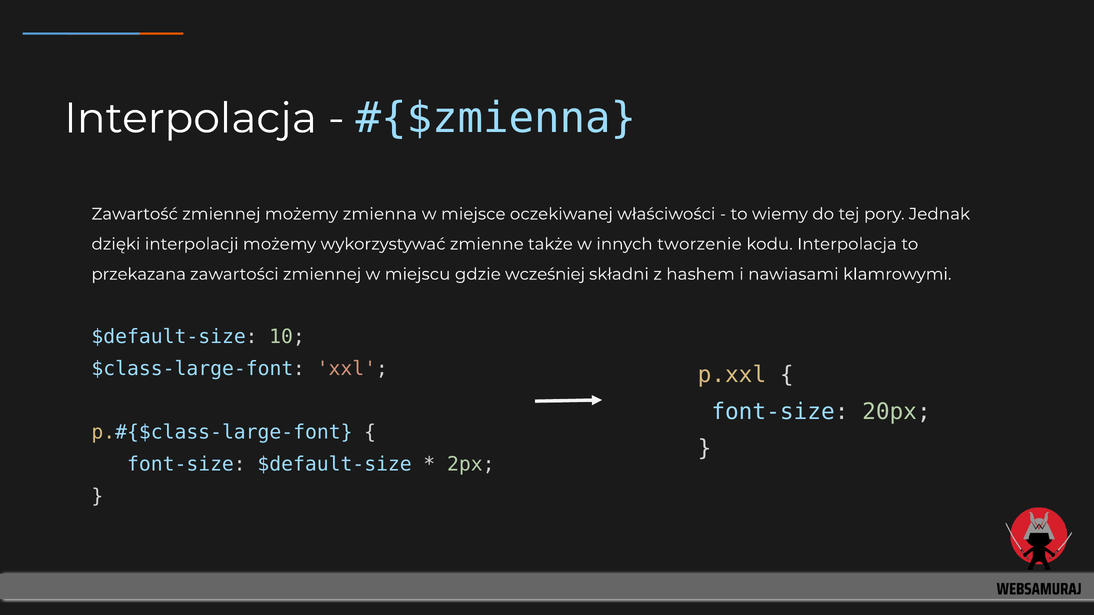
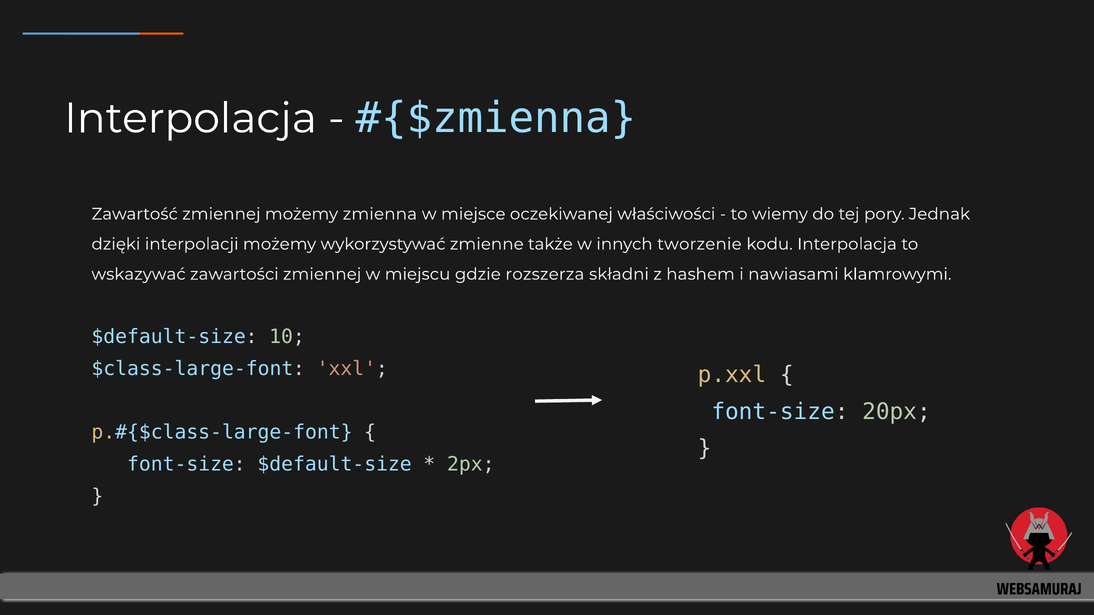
przekazana: przekazana -> wskazywać (139, 274)
wcześniej: wcześniej -> rozszerza (545, 274)
